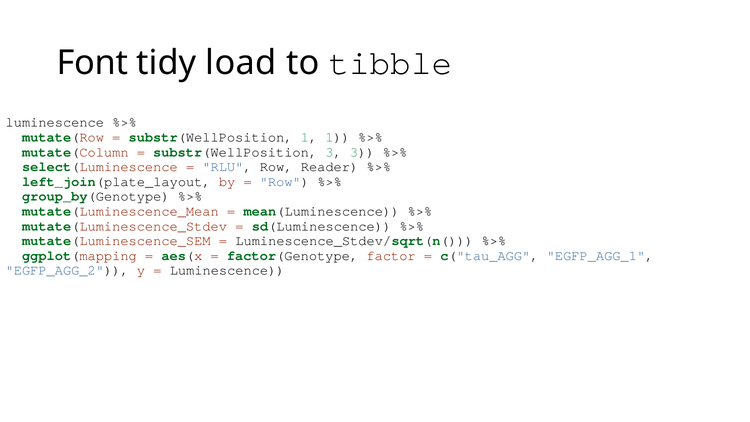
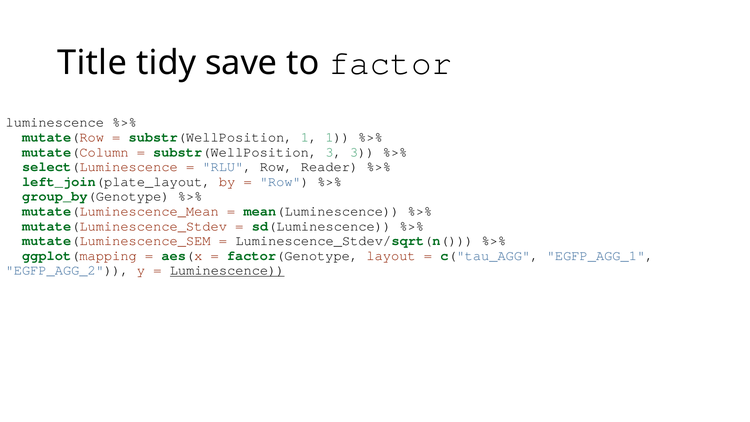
Font: Font -> Title (92, 63)
load: load -> save (241, 63)
tibble: tibble -> factor (390, 63)
factor: factor -> layout (391, 256)
Luminescence underline: none -> present (227, 270)
